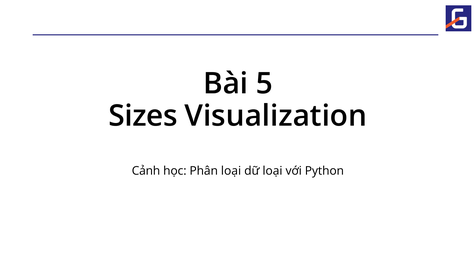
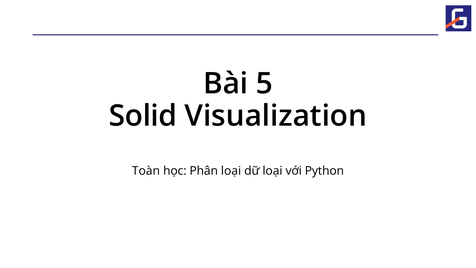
Sizes: Sizes -> Solid (143, 116)
Cảnh: Cảnh -> Toàn (146, 171)
